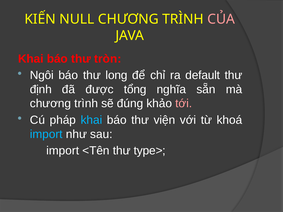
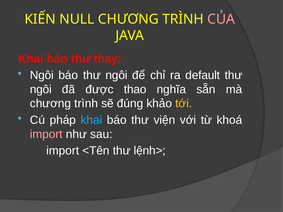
tròn: tròn -> thay (108, 59)
báo thư long: long -> ngôi (117, 75)
định: định -> ngôi (41, 89)
tổng: tổng -> thao (135, 89)
tới colour: pink -> yellow (184, 104)
import colour: light blue -> pink (46, 134)
type>: type> -> lệnh> (150, 151)
